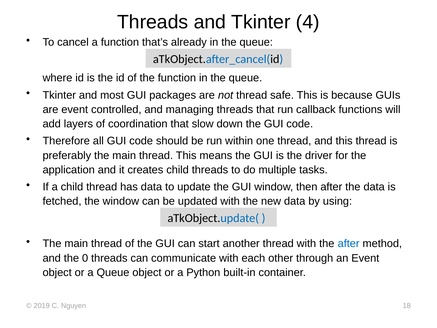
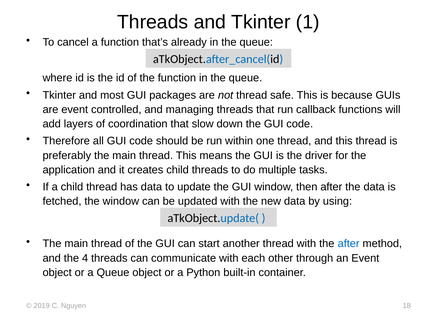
4: 4 -> 1 (308, 22)
0: 0 -> 4 (85, 258)
